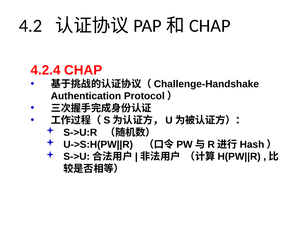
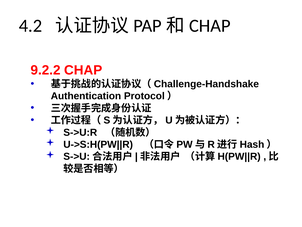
4.2.4: 4.2.4 -> 9.2.2 (46, 70)
